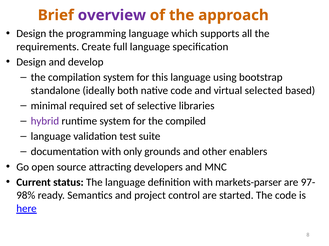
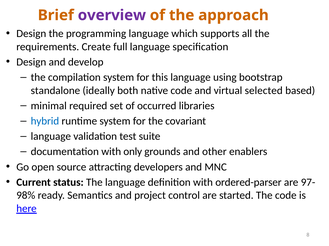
selective: selective -> occurred (157, 106)
hybrid colour: purple -> blue (45, 121)
compiled: compiled -> covariant (186, 121)
markets-parser: markets-parser -> ordered-parser (248, 183)
